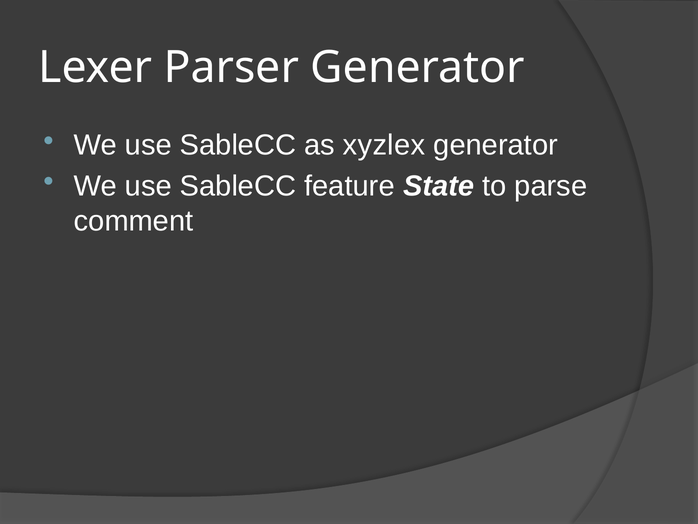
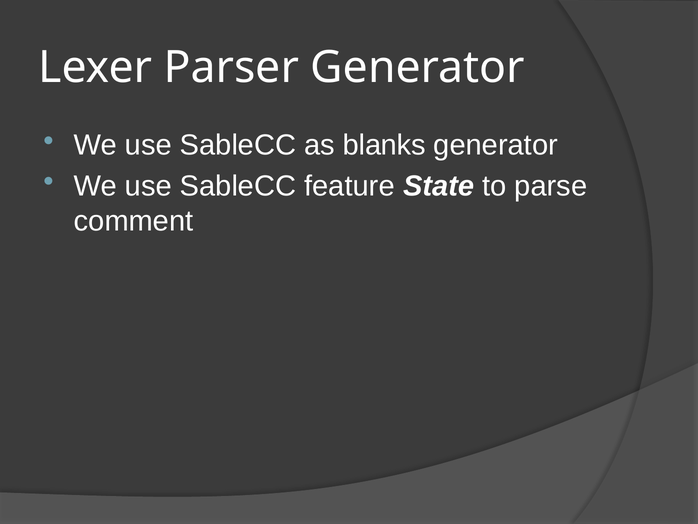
xyzlex: xyzlex -> blanks (384, 145)
